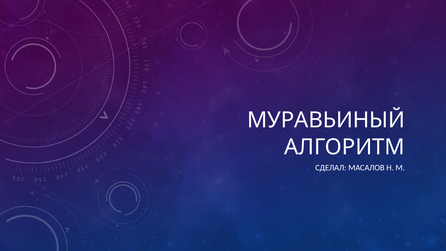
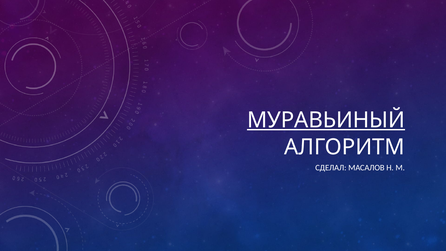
МУРАВЬИНЫЙ underline: none -> present (326, 120)
